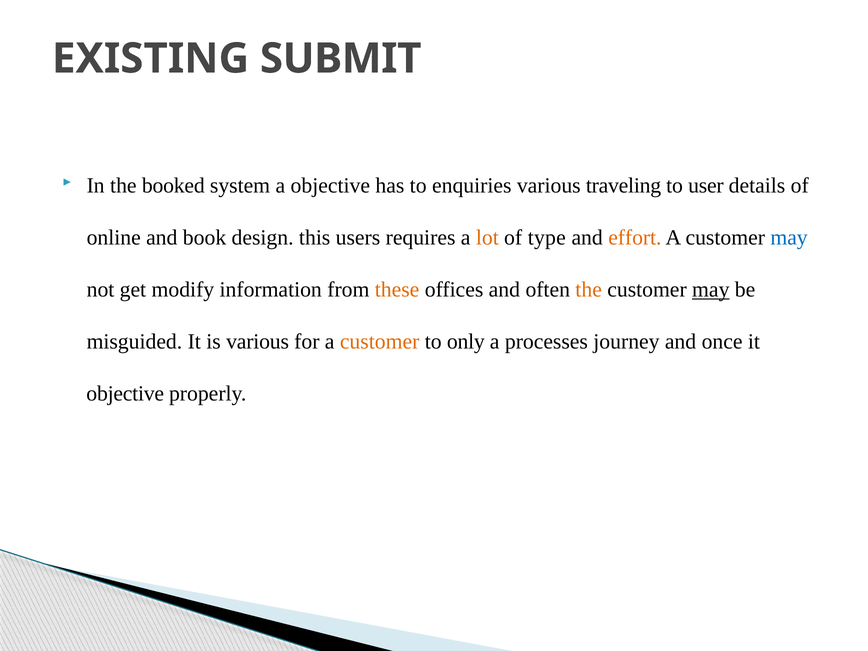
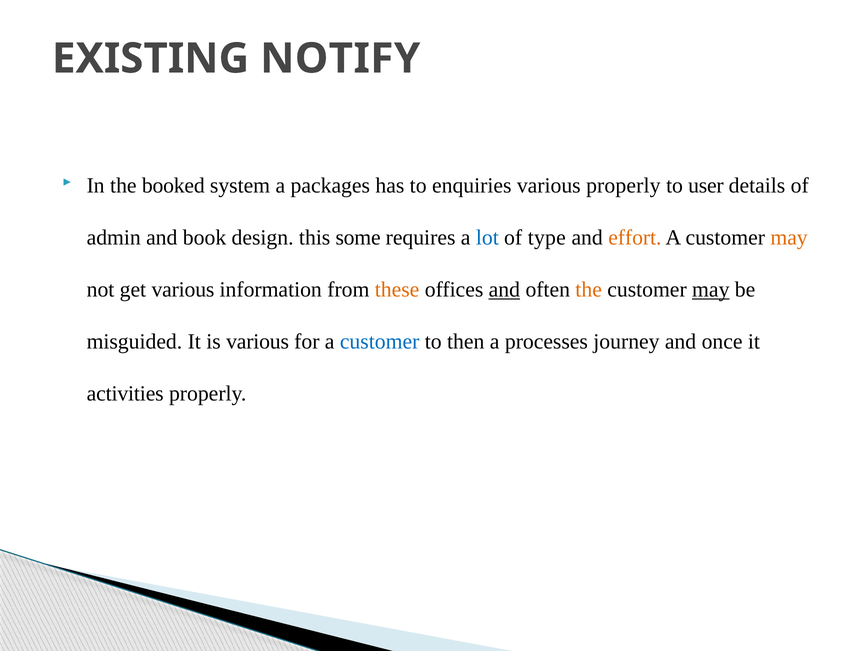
SUBMIT: SUBMIT -> NOTIFY (340, 59)
a objective: objective -> packages (330, 185)
various traveling: traveling -> properly (623, 185)
online: online -> admin (114, 238)
users: users -> some (358, 238)
lot colour: orange -> blue (487, 238)
may colour: blue -> orange (789, 238)
get modify: modify -> various (183, 290)
and underline: none -> present (504, 290)
customer colour: orange -> blue (380, 342)
only: only -> then (466, 342)
objective: objective -> activities (125, 394)
